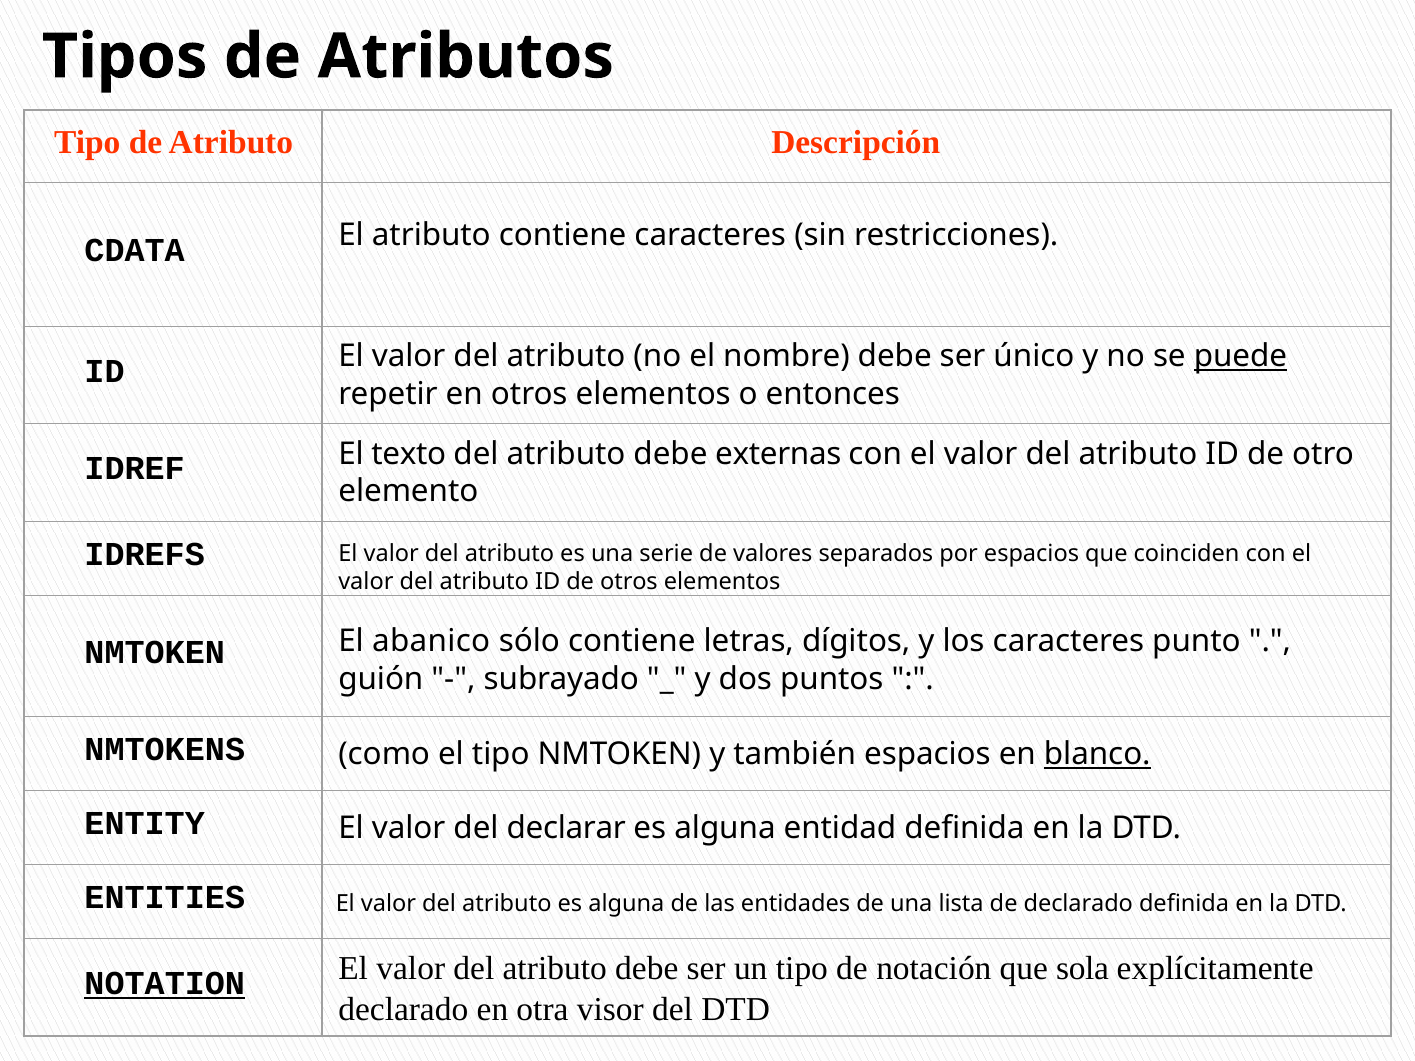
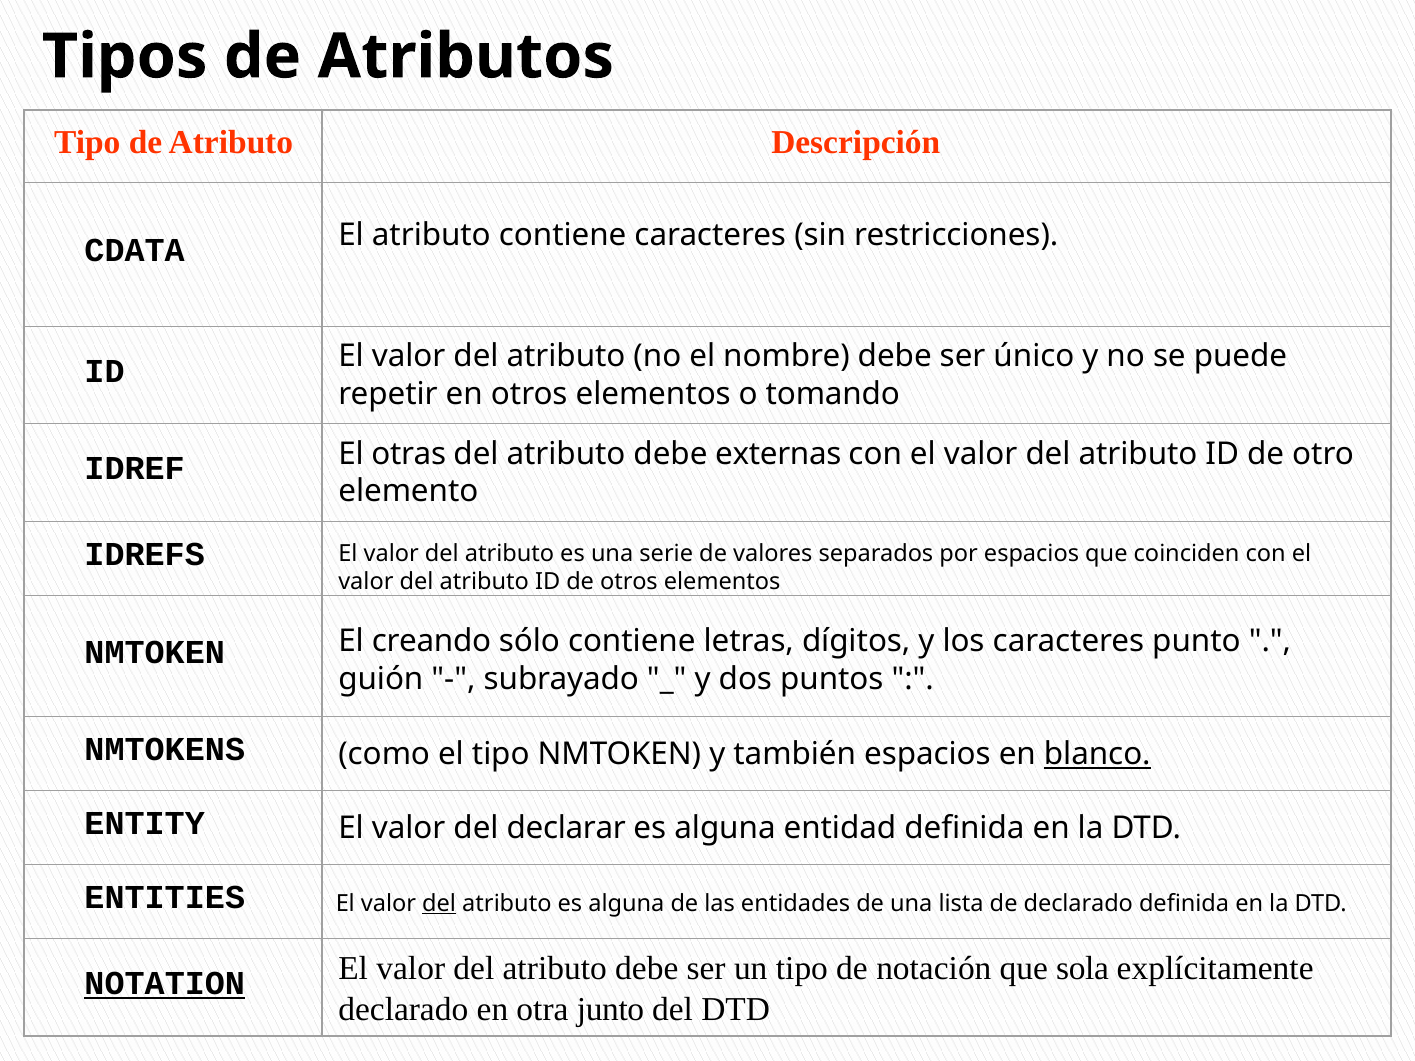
puede underline: present -> none (1240, 356)
entonces: entonces -> tomando (833, 394)
texto: texto -> otras (409, 454)
abanico: abanico -> creando (431, 642)
del underline: none -> present (439, 904)
visor: visor -> junto (610, 1009)
